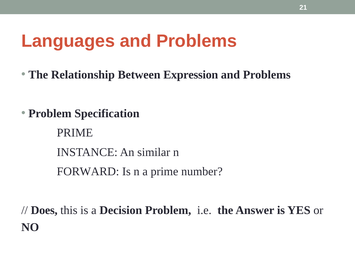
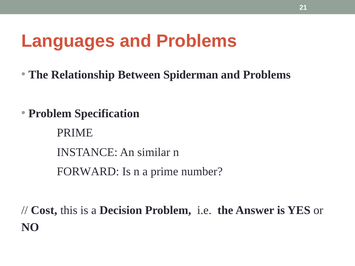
Expression: Expression -> Spiderman (191, 75)
Does: Does -> Cost (44, 210)
